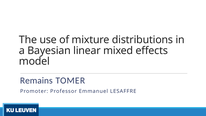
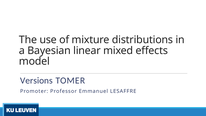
Remains: Remains -> Versions (36, 80)
